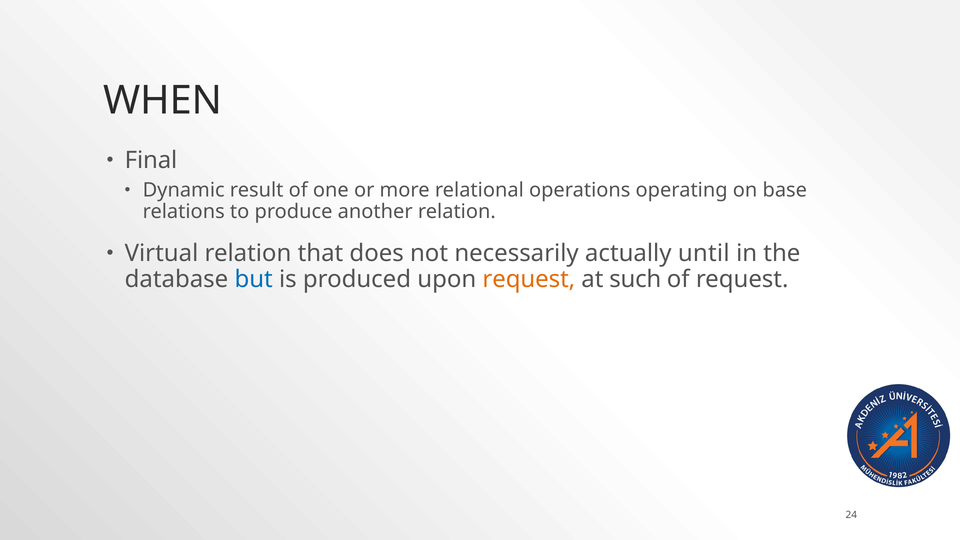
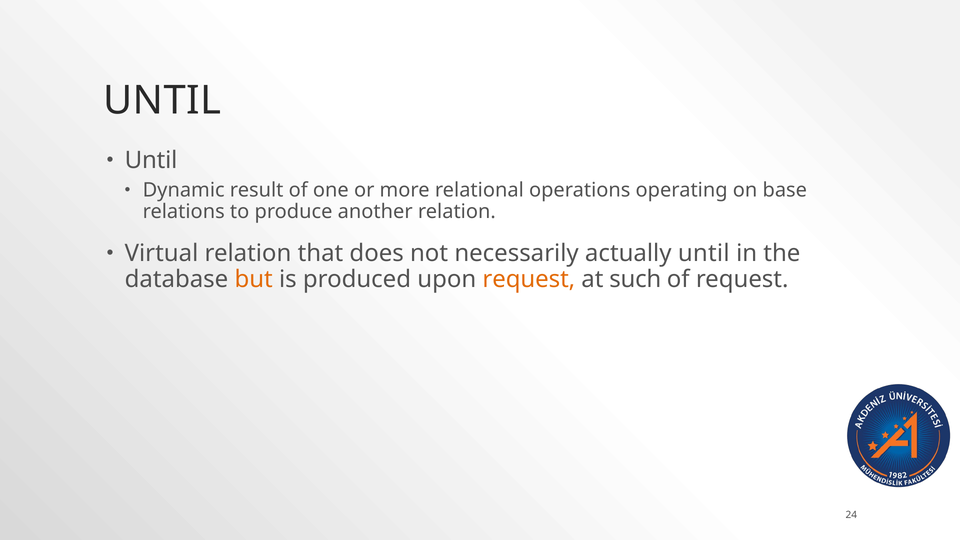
WHEN: WHEN -> UNTIL (162, 101)
Final: Final -> Until (151, 160)
but colour: blue -> orange (254, 280)
